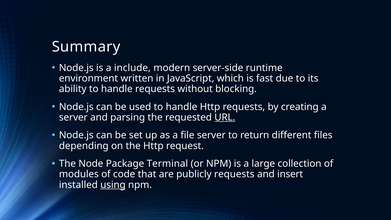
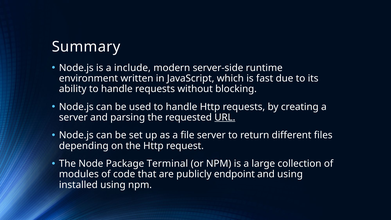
publicly requests: requests -> endpoint (234, 174)
and insert: insert -> using (290, 174)
using underline: present -> none (113, 185)
